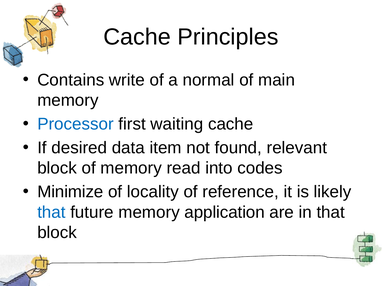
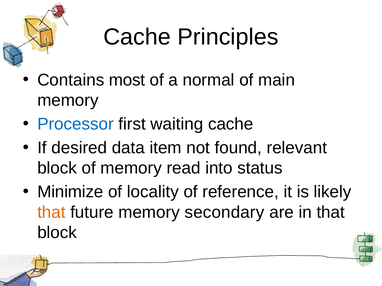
write: write -> most (127, 80)
codes: codes -> status (260, 168)
that colour: blue -> orange (51, 213)
application: application -> secondary (224, 213)
